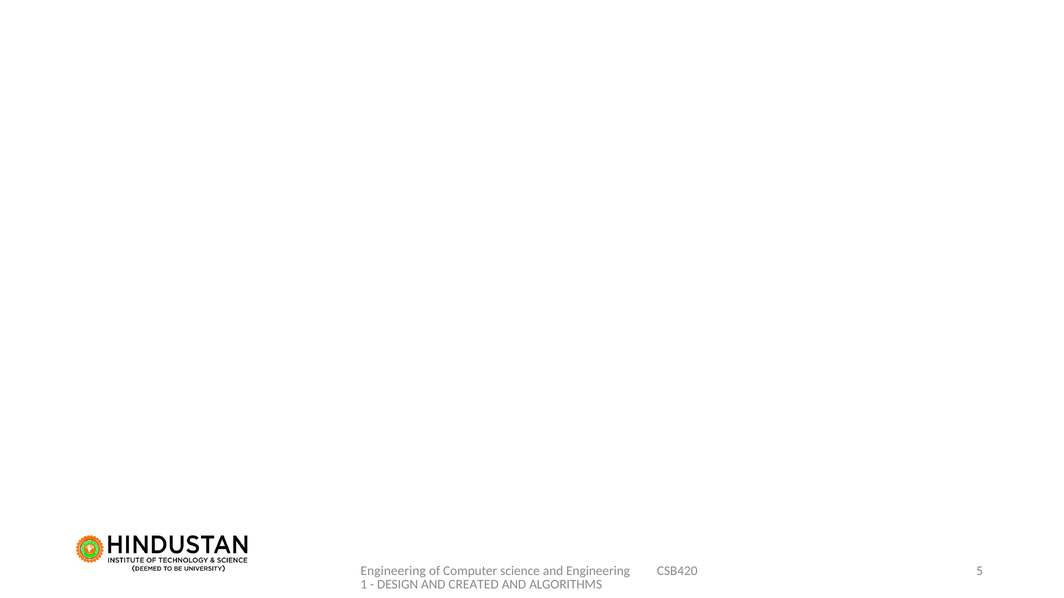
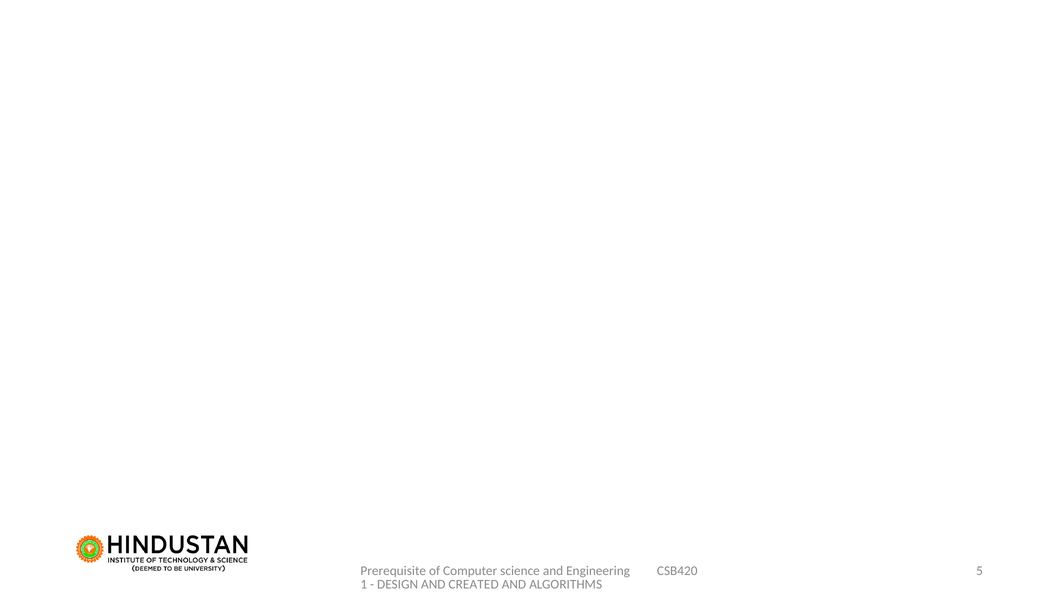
Engineering: Engineering -> Prerequisite (393, 571)
